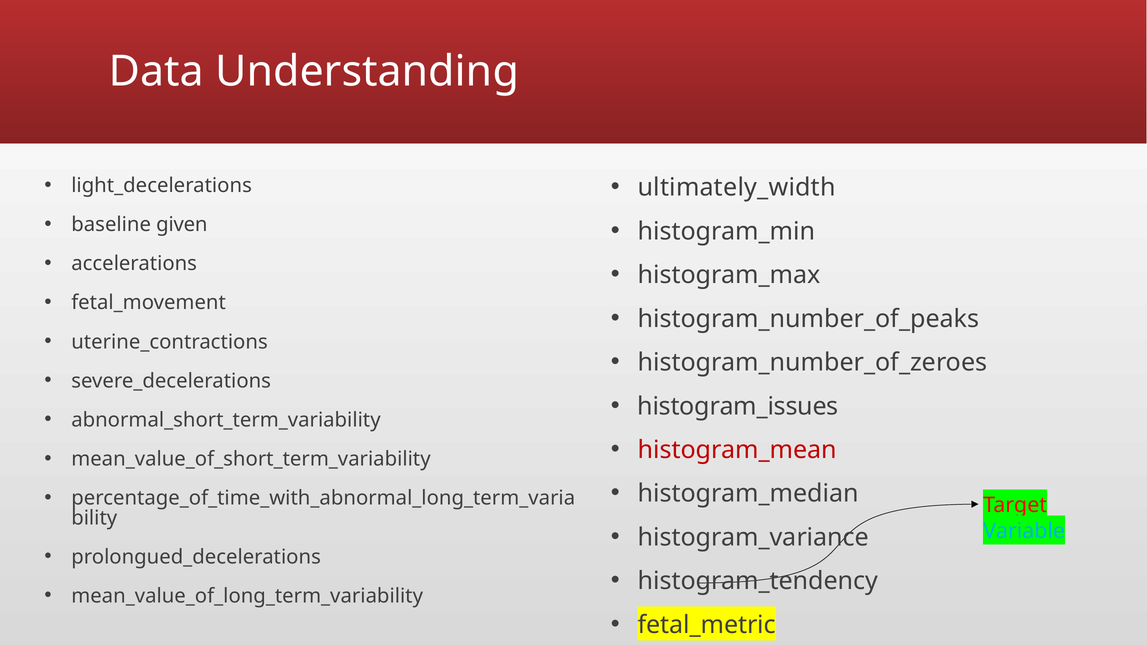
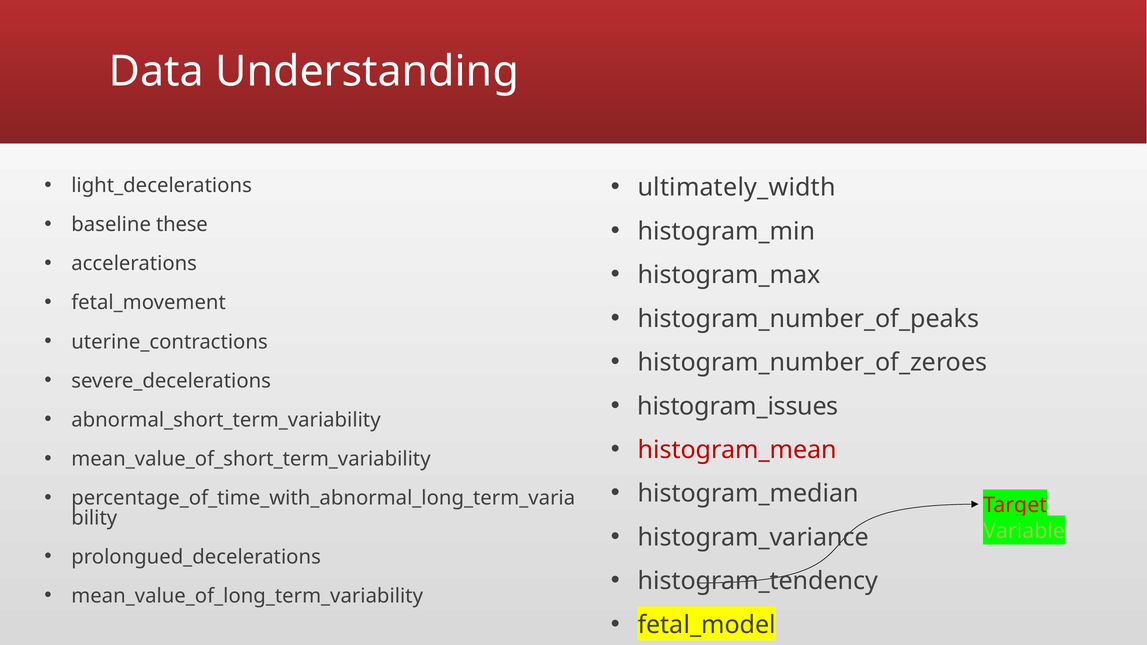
given: given -> these (182, 225)
Variable colour: light blue -> light green (1024, 531)
fetal_metric: fetal_metric -> fetal_model (707, 625)
